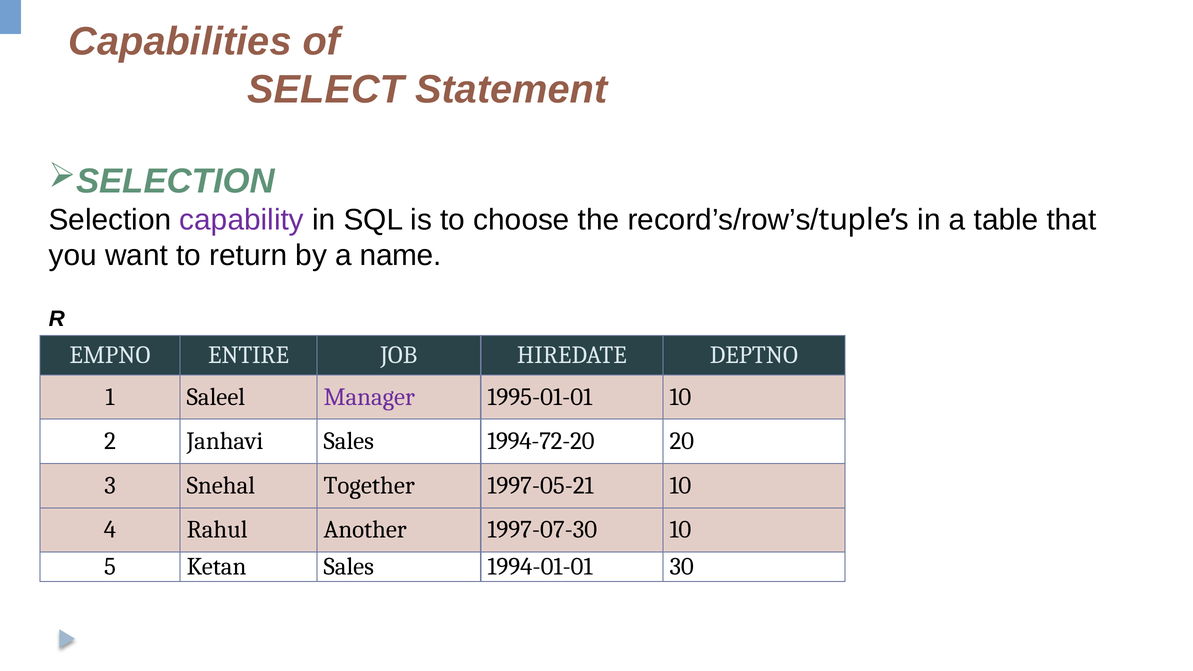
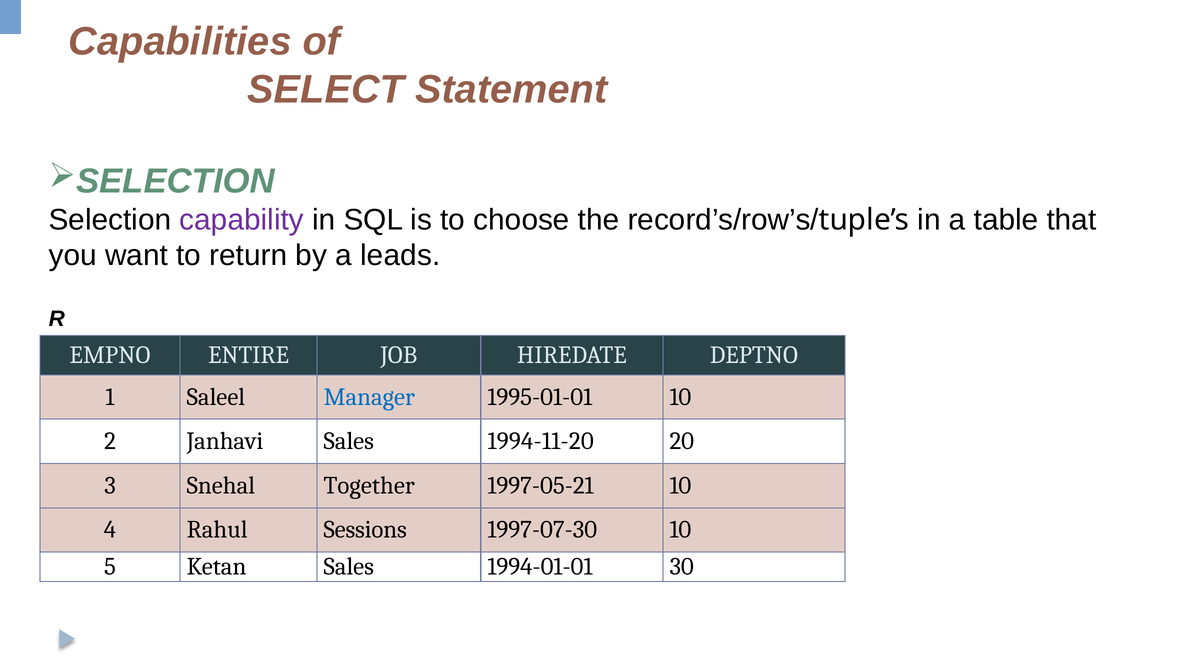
name: name -> leads (400, 256)
Manager colour: purple -> blue (369, 397)
1994-72-20: 1994-72-20 -> 1994-11-20 (541, 441)
Another: Another -> Sessions (365, 530)
